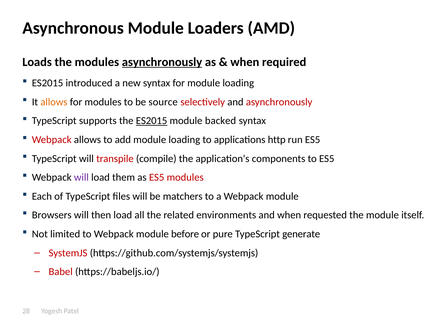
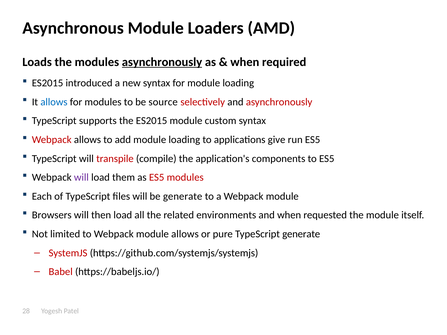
allows colour: orange -> blue (54, 102)
ES2015 underline: present -> none (152, 121)
backed: backed -> custom (221, 121)
http: http -> give (277, 140)
be matchers: matchers -> generate (183, 196)
module before: before -> allows (185, 234)
